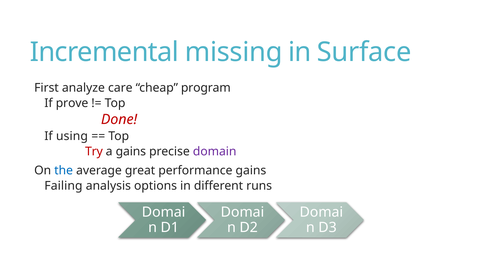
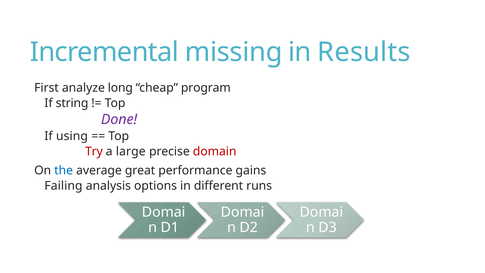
Surface: Surface -> Results (364, 52)
care: care -> long (120, 88)
prove: prove -> string (72, 103)
Done colour: red -> purple (119, 120)
a gains: gains -> large (131, 151)
domain colour: purple -> red (215, 151)
